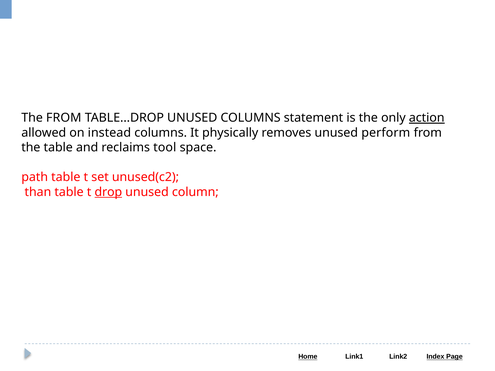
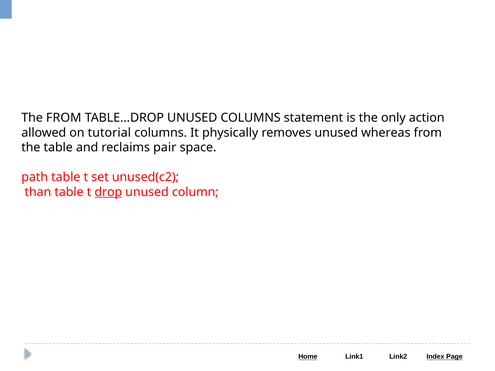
action underline: present -> none (427, 118)
instead: instead -> tutorial (109, 133)
perform: perform -> whereas (386, 133)
tool: tool -> pair (165, 148)
